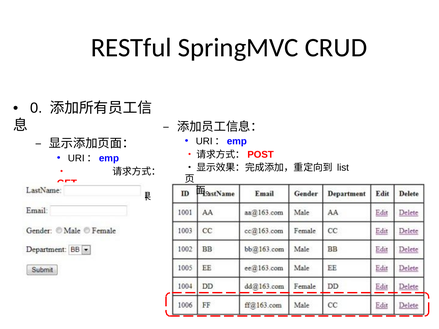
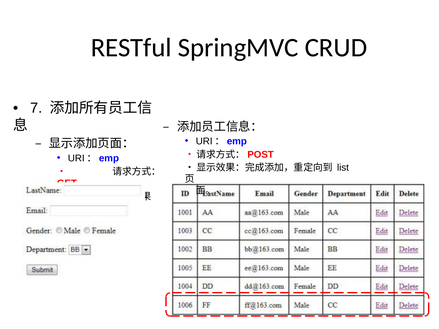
0: 0 -> 7 (36, 108)
